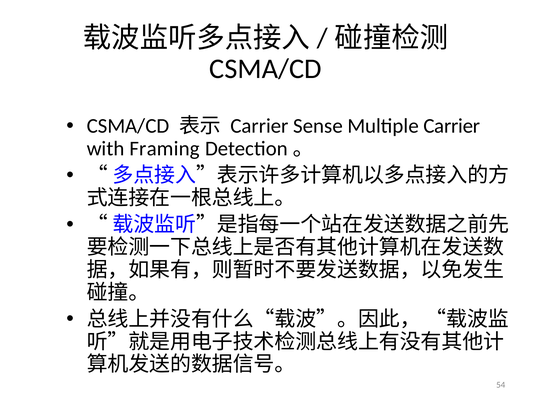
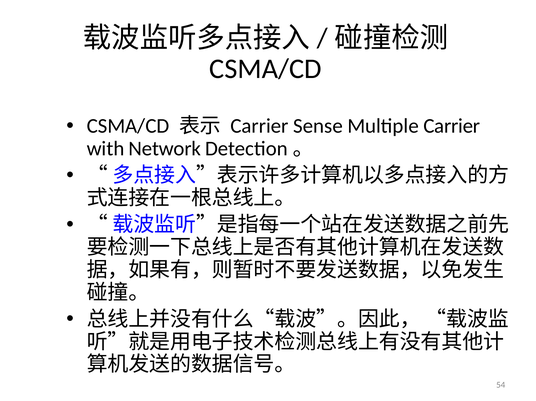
Framing: Framing -> Network (165, 149)
